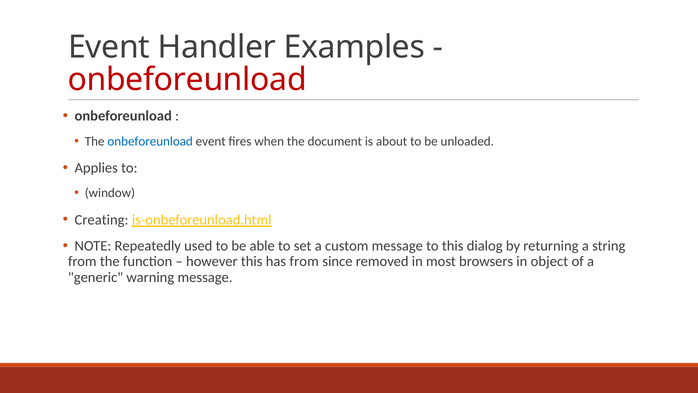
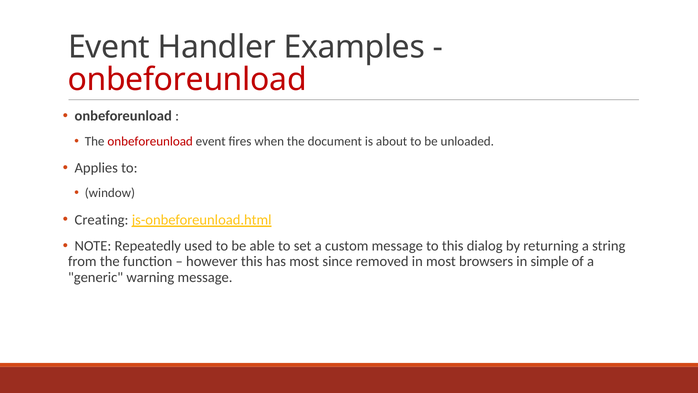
onbeforeunload colour: blue -> red (150, 141)
has from: from -> most (304, 261)
object: object -> simple (550, 261)
